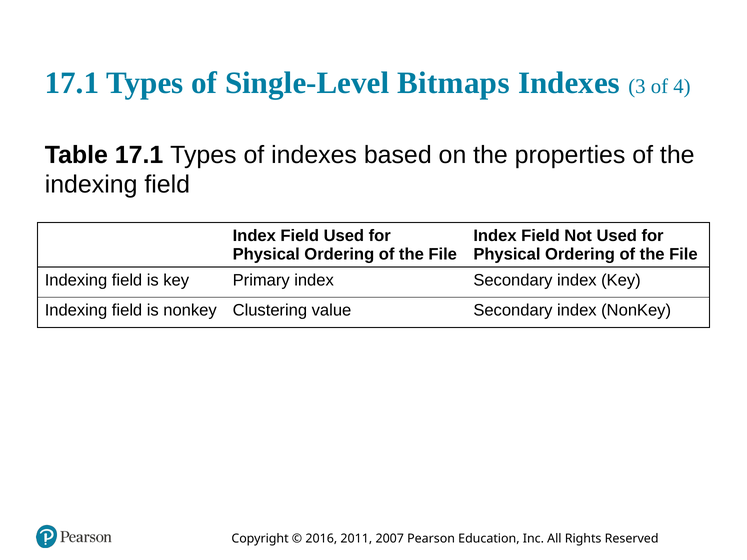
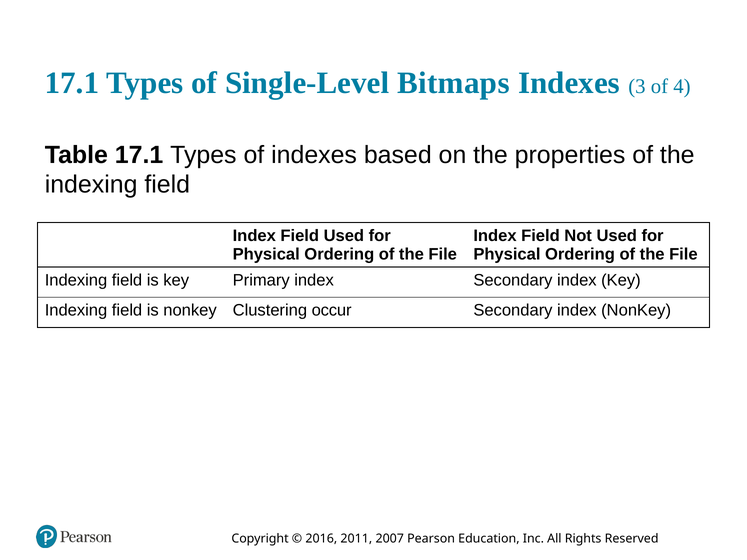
value: value -> occur (332, 311)
